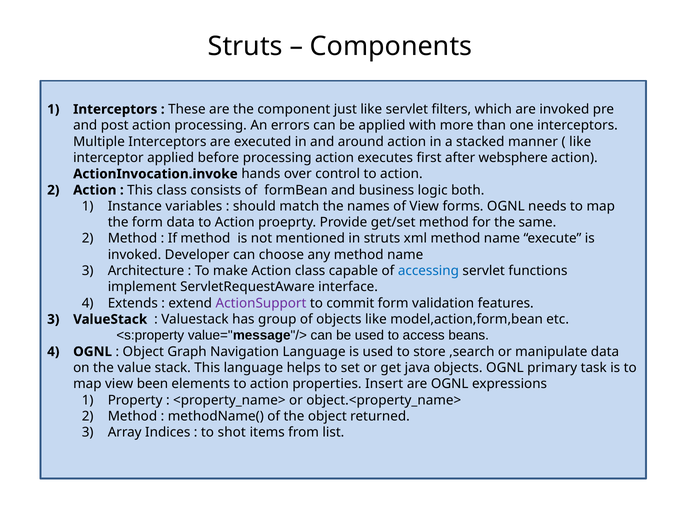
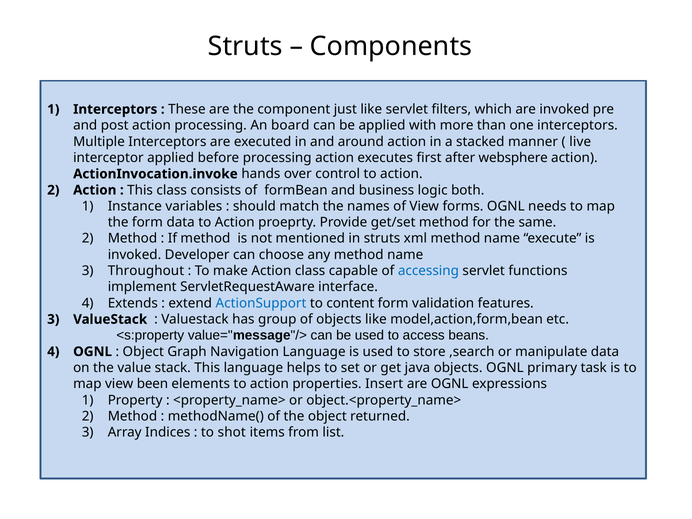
errors: errors -> board (290, 125)
like: like -> live (580, 142)
Architecture: Architecture -> Throughout (146, 271)
ActionSupport colour: purple -> blue (261, 303)
commit: commit -> content (350, 303)
